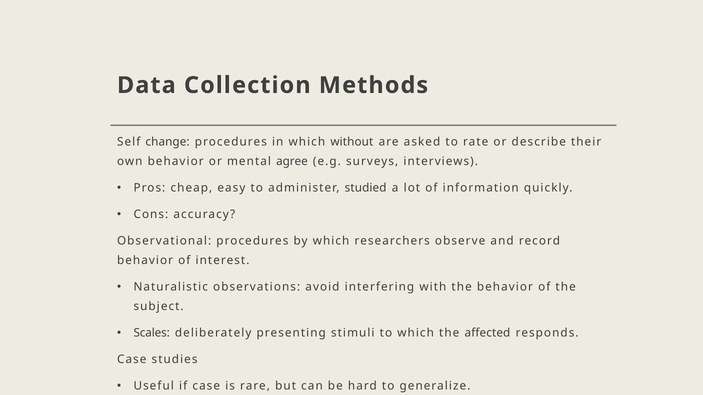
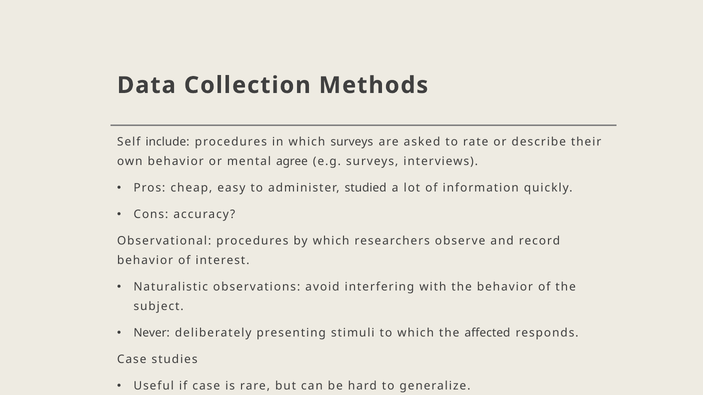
change: change -> include (168, 142)
which without: without -> surveys (352, 142)
Scales: Scales -> Never (152, 333)
